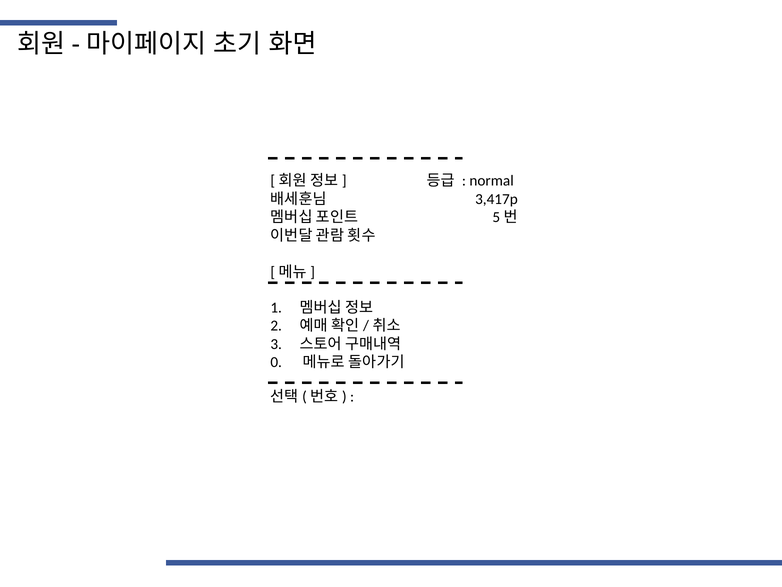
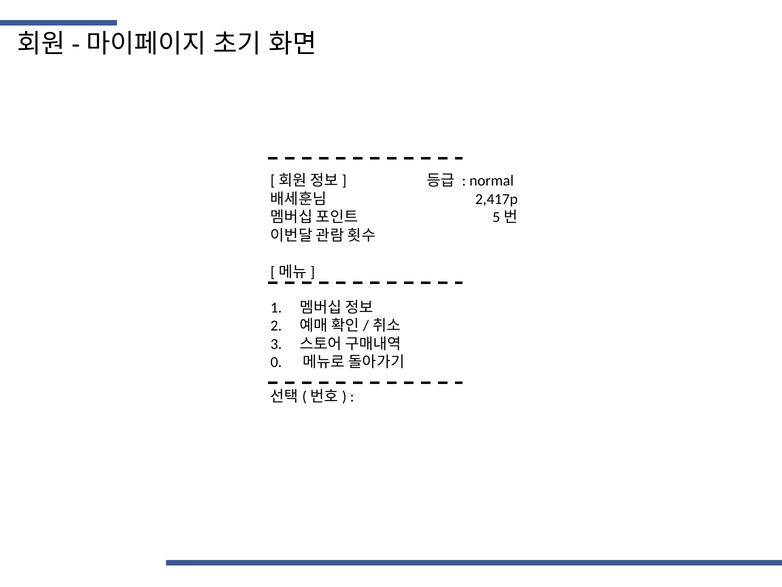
3,417p: 3,417p -> 2,417p (496, 199)
